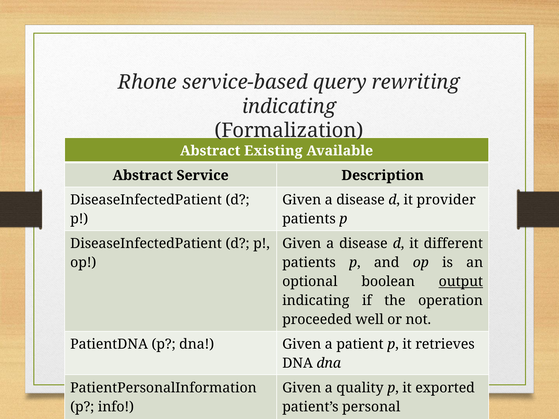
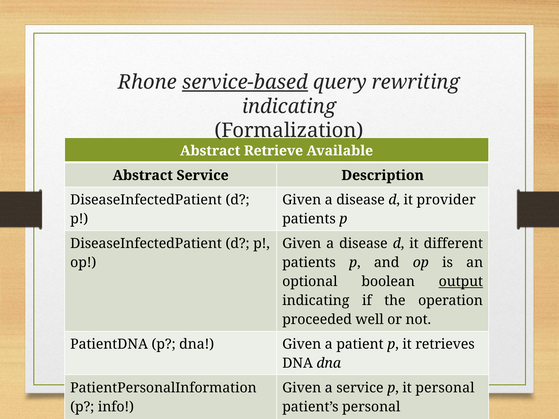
service-based underline: none -> present (245, 82)
Existing: Existing -> Retrieve (273, 151)
a quality: quality -> service (360, 388)
it exported: exported -> personal (445, 388)
